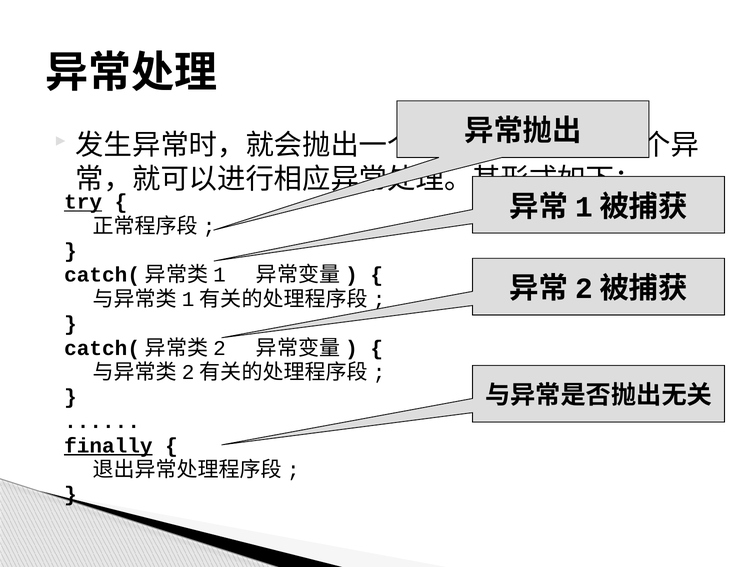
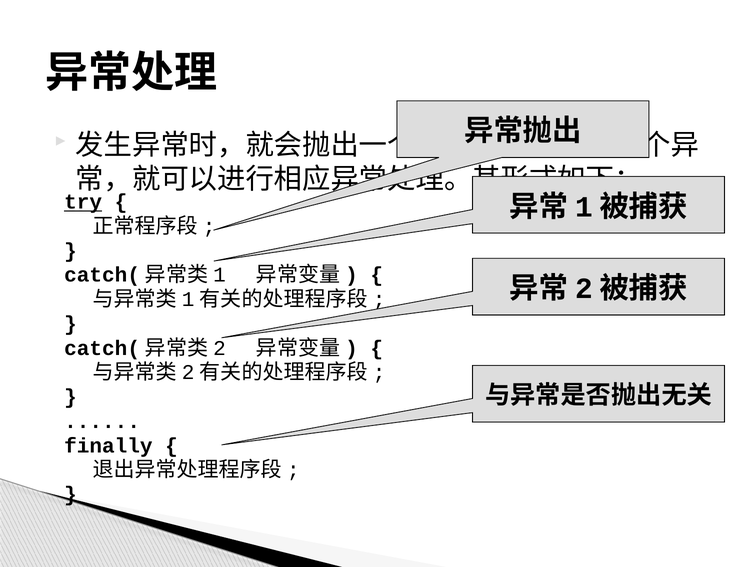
finally underline: present -> none (108, 446)
